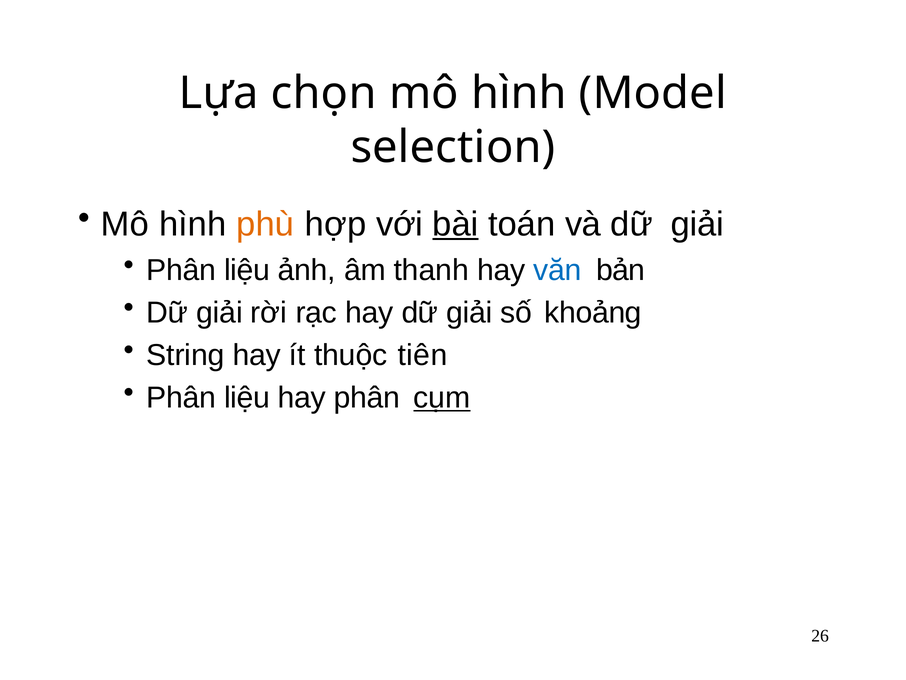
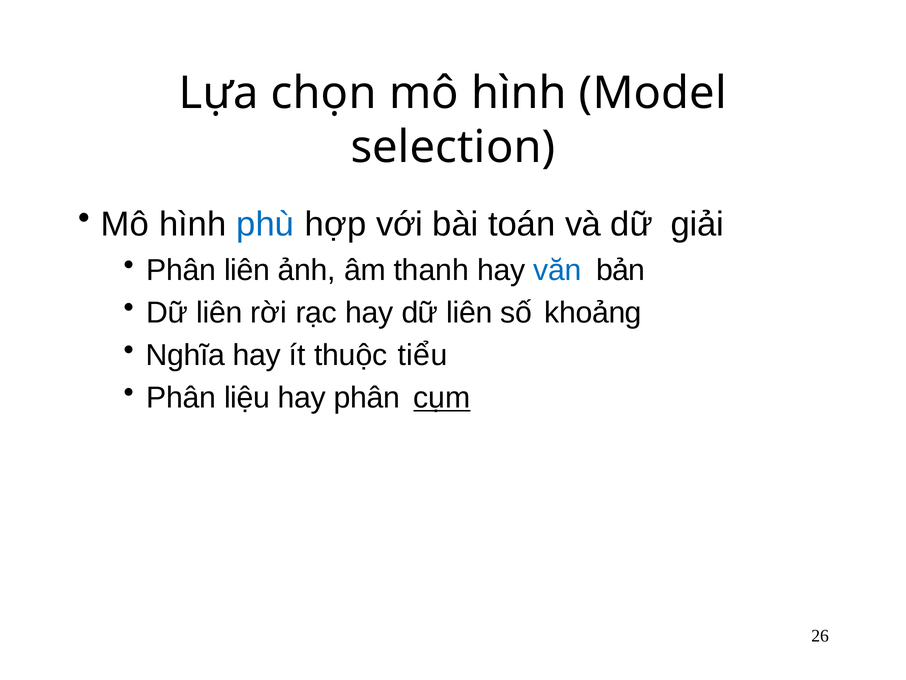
phù colour: orange -> blue (265, 224)
bài underline: present -> none (455, 224)
liệu: liệu -> liên (247, 270)
giải: giải -> liên (220, 312)
hay dữ giải: giải -> liên (469, 312)
String: String -> Nghĩa (186, 355)
tiên: tiên -> tiểu (423, 355)
